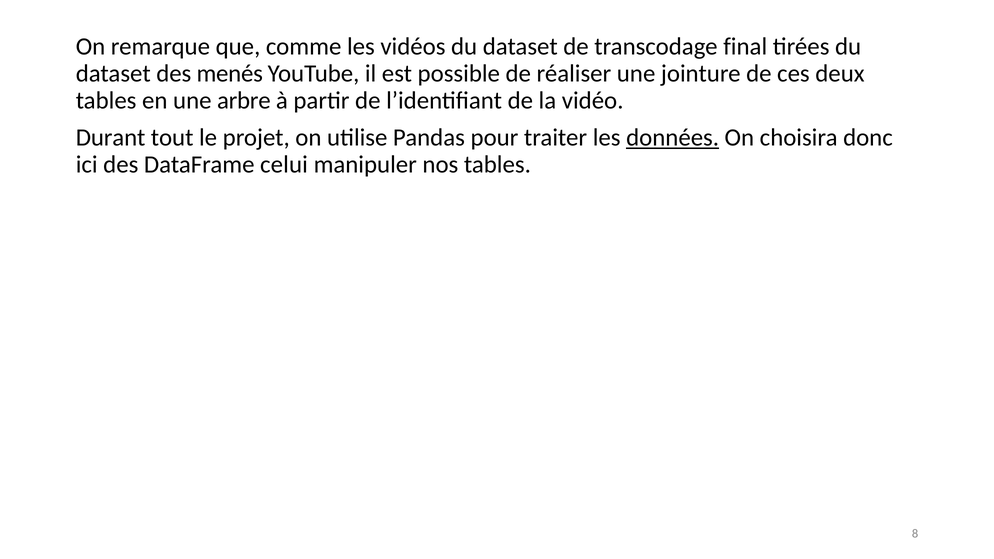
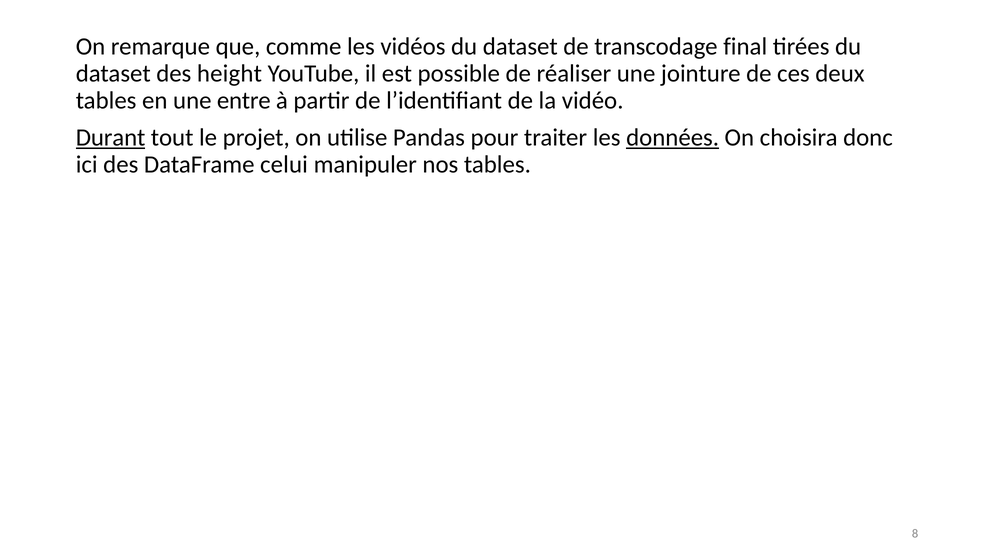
menés: menés -> height (229, 74)
arbre: arbre -> entre (244, 100)
Durant underline: none -> present (111, 138)
